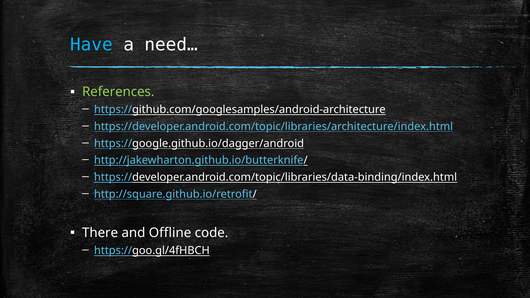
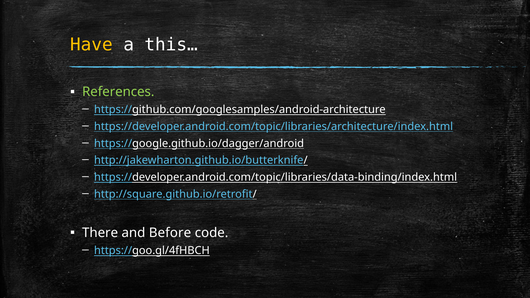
Have colour: light blue -> yellow (91, 45)
need…: need… -> this… (171, 45)
Offline: Offline -> Before (170, 233)
